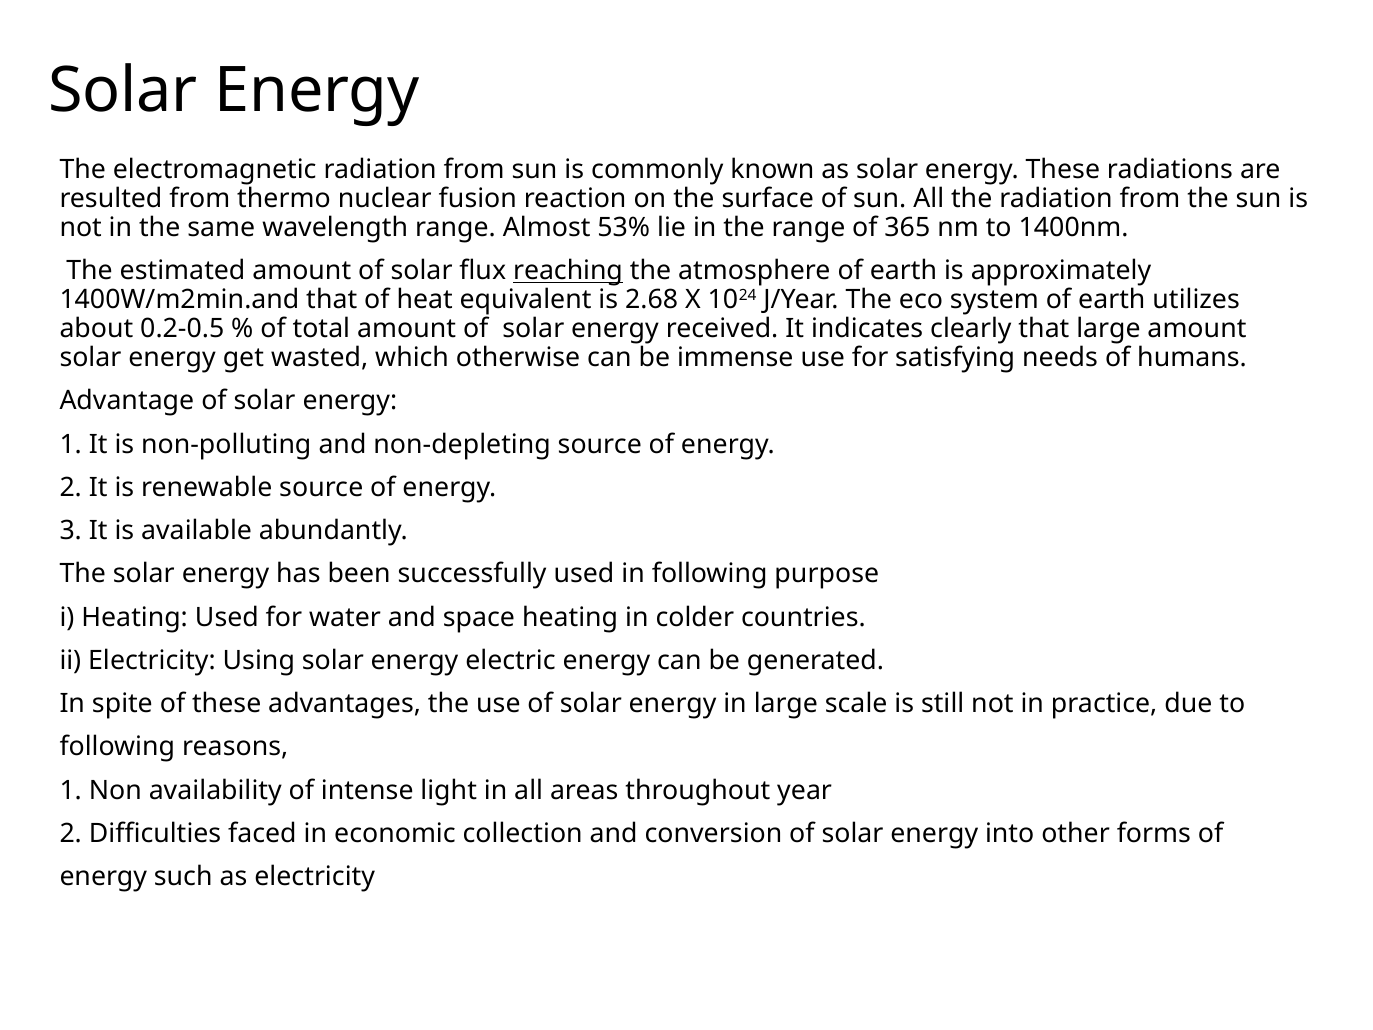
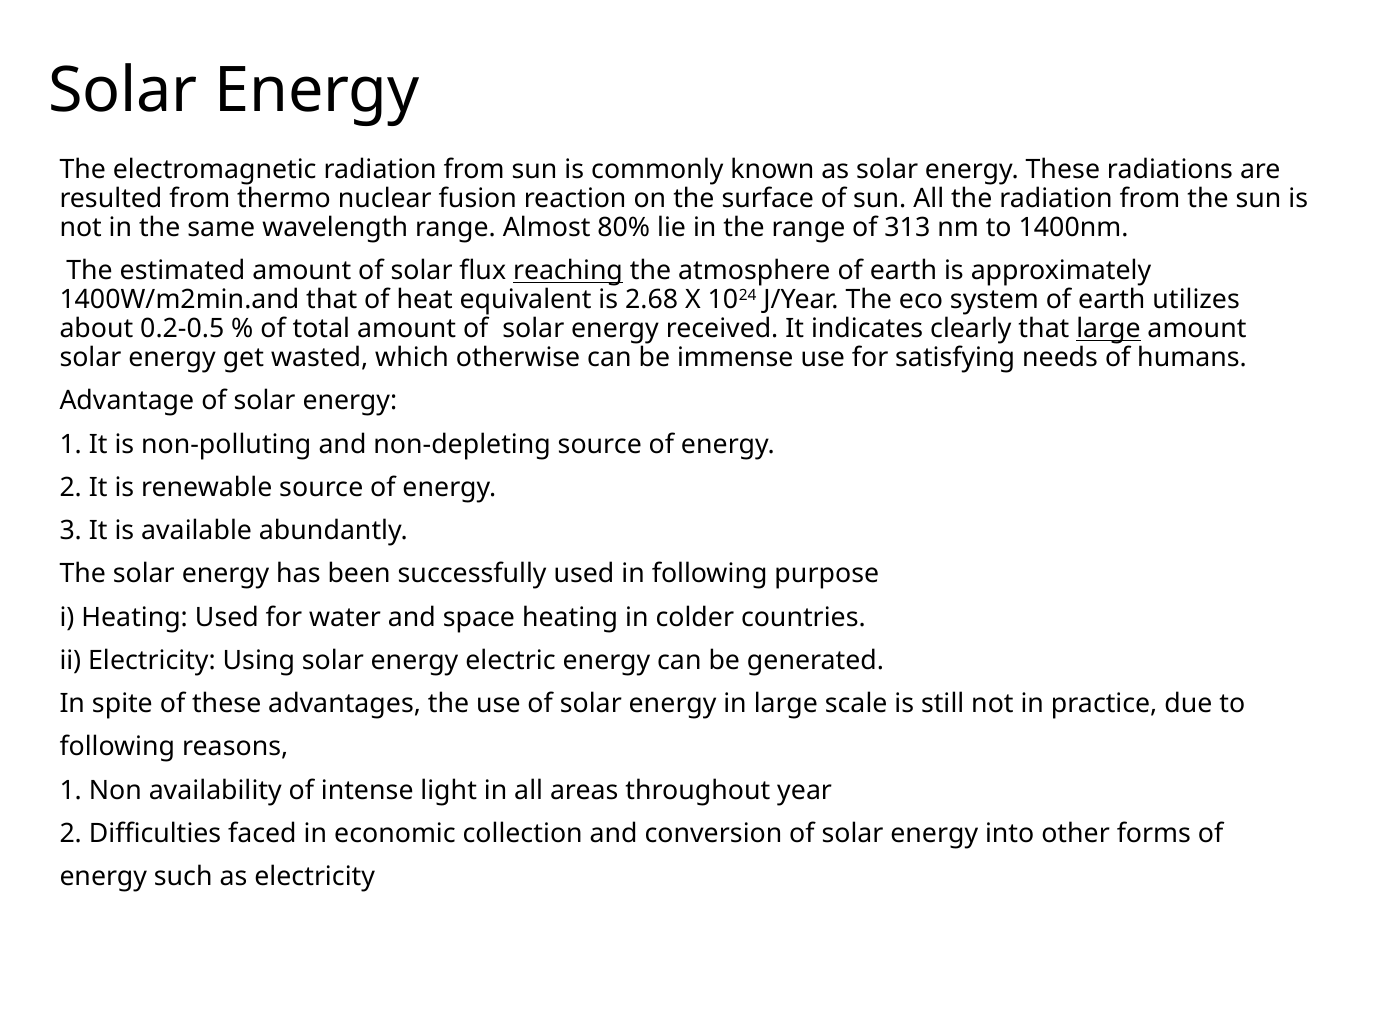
53%: 53% -> 80% (624, 228)
365: 365 -> 313 (907, 228)
large underline: none -> present (1108, 329)
